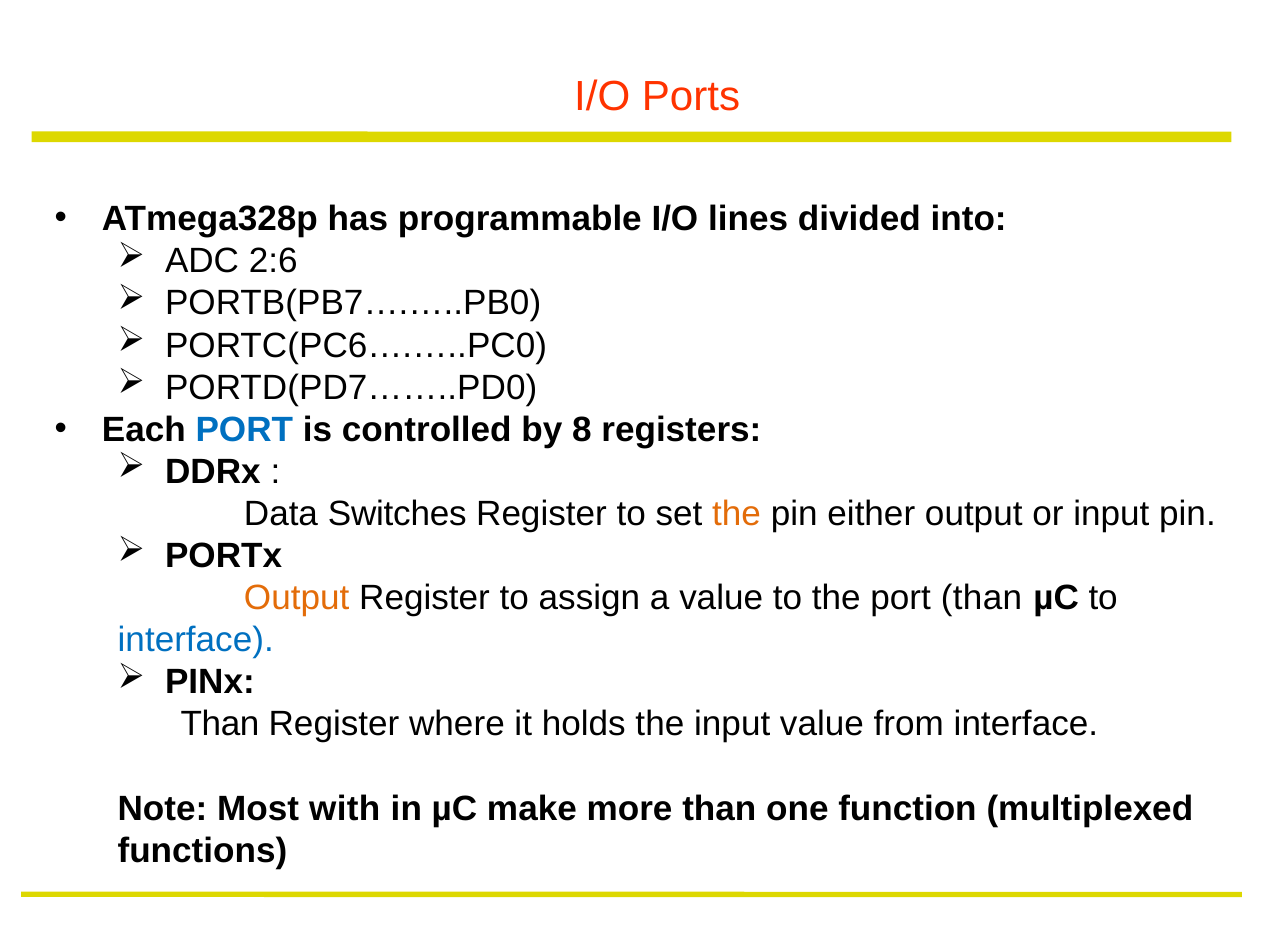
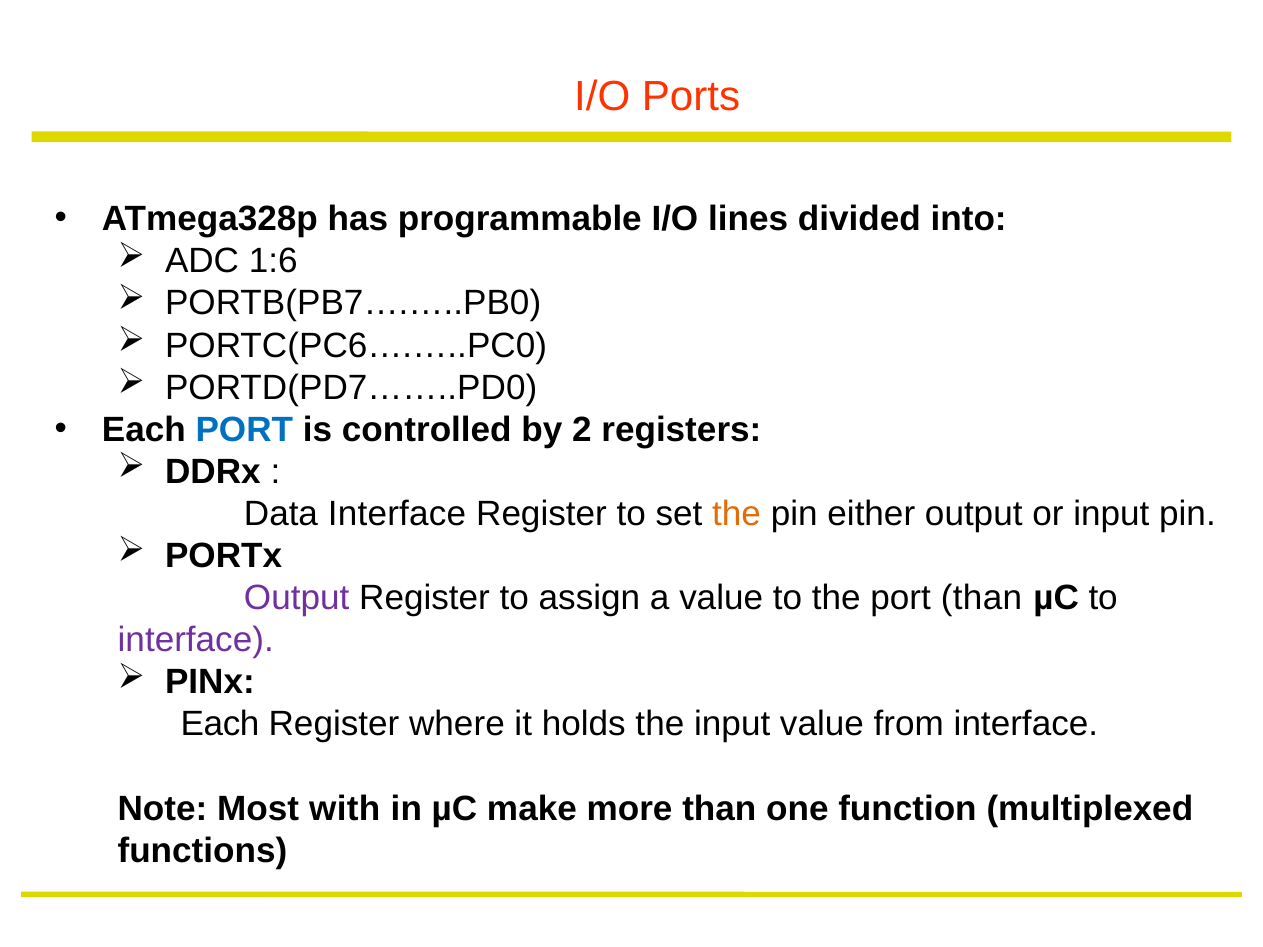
2:6: 2:6 -> 1:6 (273, 261)
8: 8 -> 2 (582, 430)
Data Switches: Switches -> Interface (397, 514)
Output colour: orange -> purple (297, 598)
interface colour: blue -> purple (196, 640)
Than: Than -> Each (220, 725)
